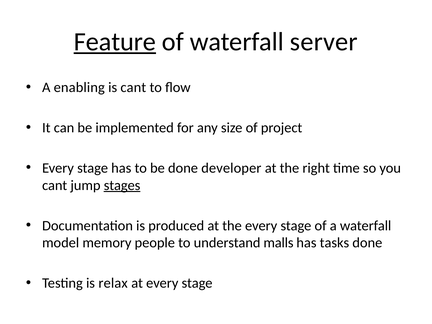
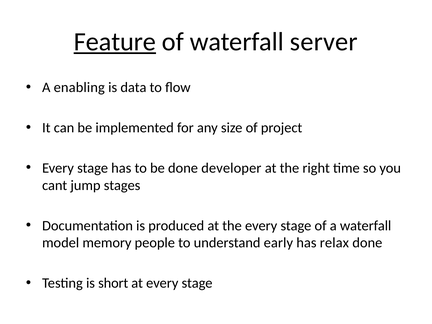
is cant: cant -> data (133, 87)
stages underline: present -> none (122, 185)
malls: malls -> early (278, 243)
tasks: tasks -> relax (334, 243)
relax: relax -> short (113, 283)
